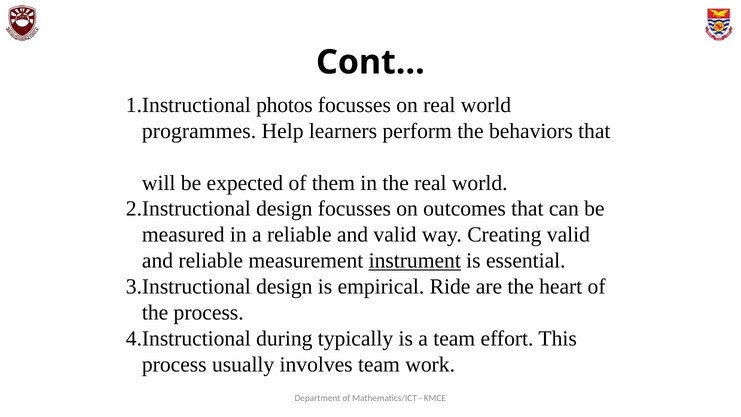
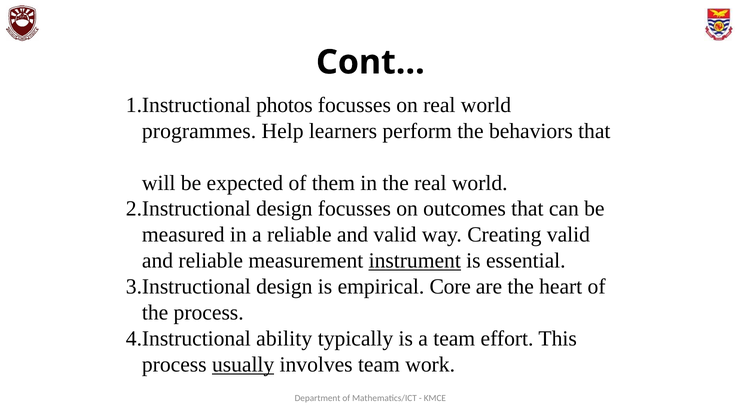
Ride: Ride -> Core (450, 287)
during: during -> ability (284, 339)
usually underline: none -> present (243, 364)
